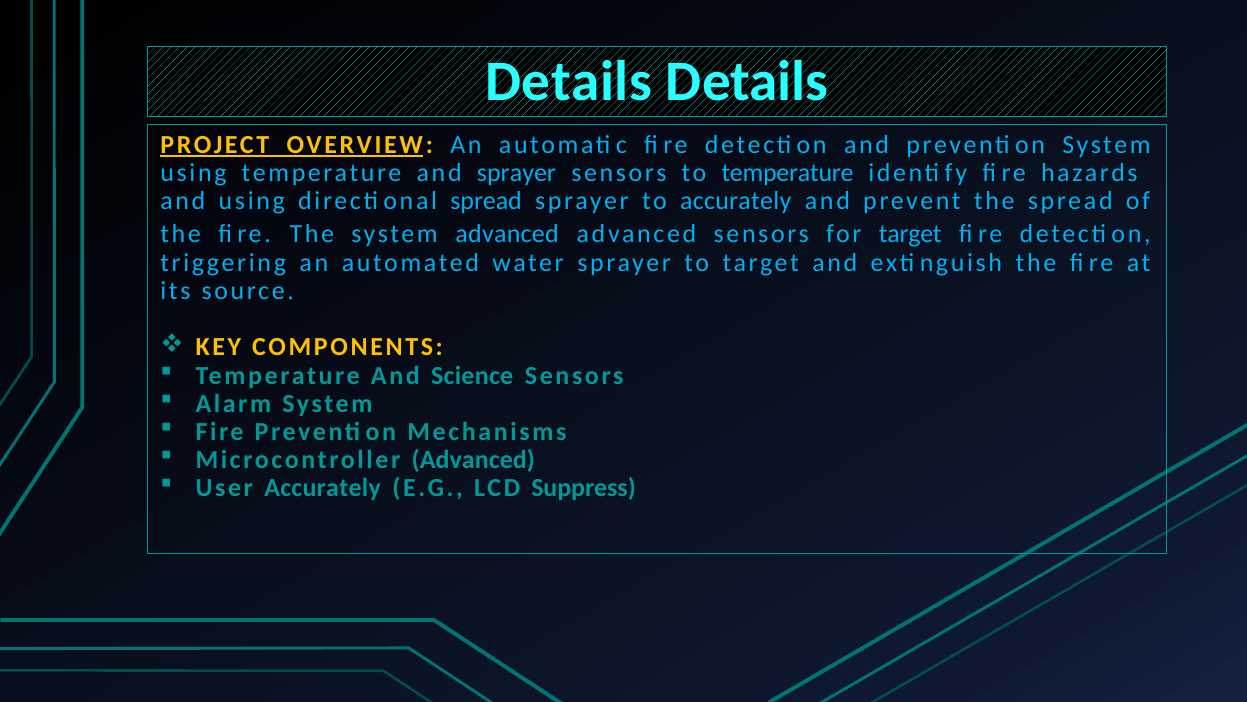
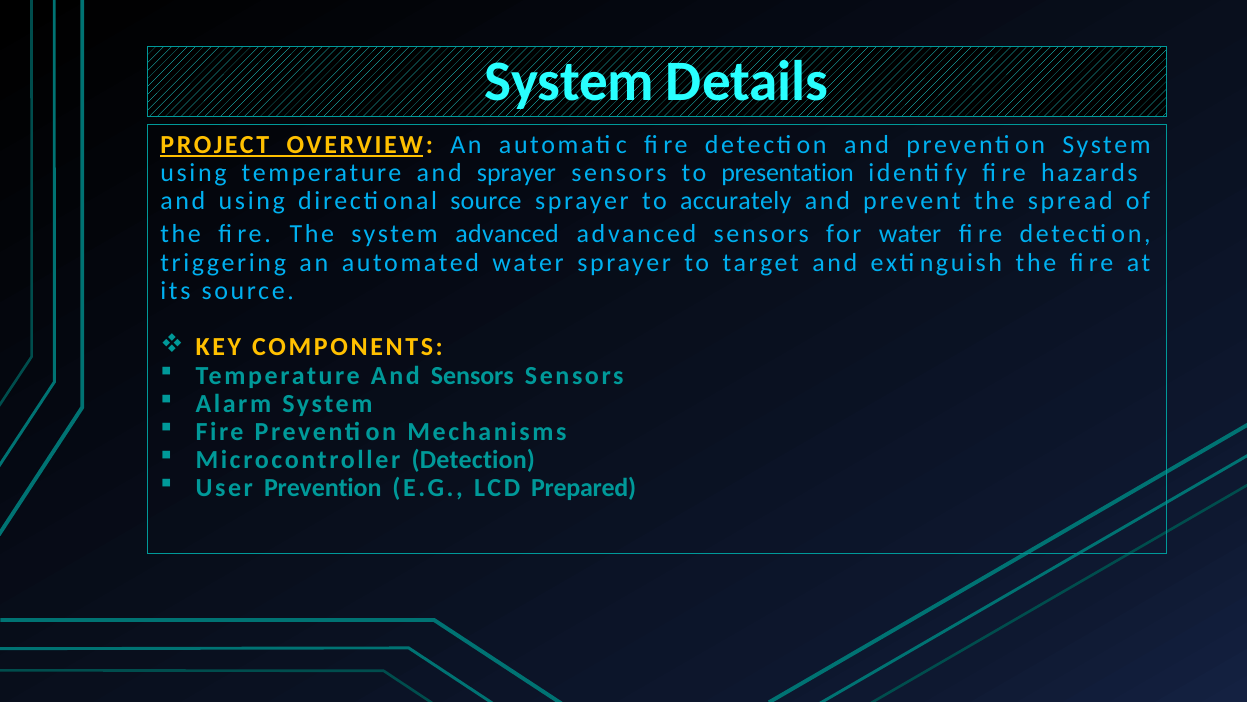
Details: Details -> System (569, 81)
to temperature: temperature -> presentation (788, 173)
directional spread: spread -> source (486, 201)
for target: target -> water (910, 234)
And Science: Science -> Sensors (472, 375)
Microcontroller Advanced: Advanced -> Detection (473, 460)
User Accurately: Accurately -> Prevention (323, 488)
Suppress: Suppress -> Prepared (584, 488)
